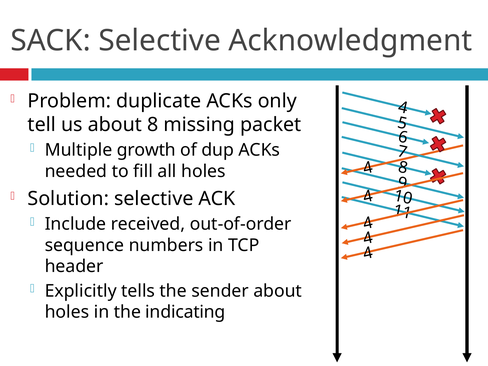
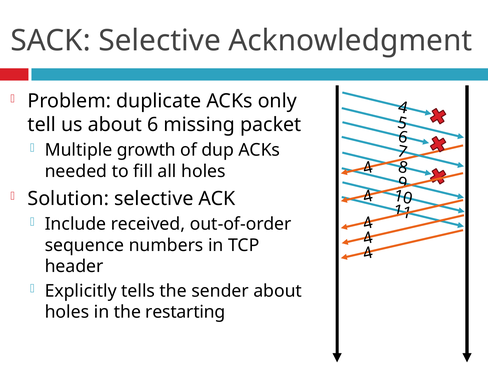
about 8: 8 -> 6 (153, 125)
indicating: indicating -> restarting (185, 312)
